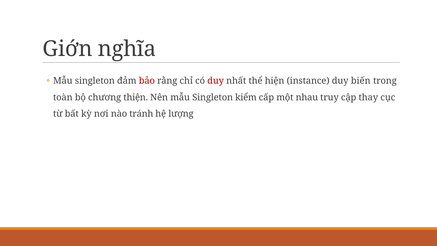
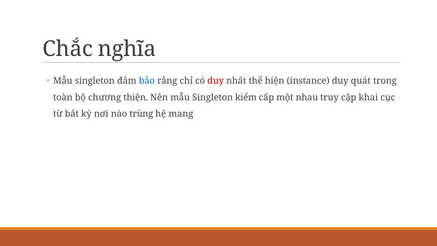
Giớn: Giớn -> Chắc (68, 49)
bảo colour: red -> blue (147, 81)
biến: biến -> quát (361, 81)
thay: thay -> khai (368, 97)
tránh: tránh -> trùng (141, 114)
lượng: lượng -> mang (181, 114)
